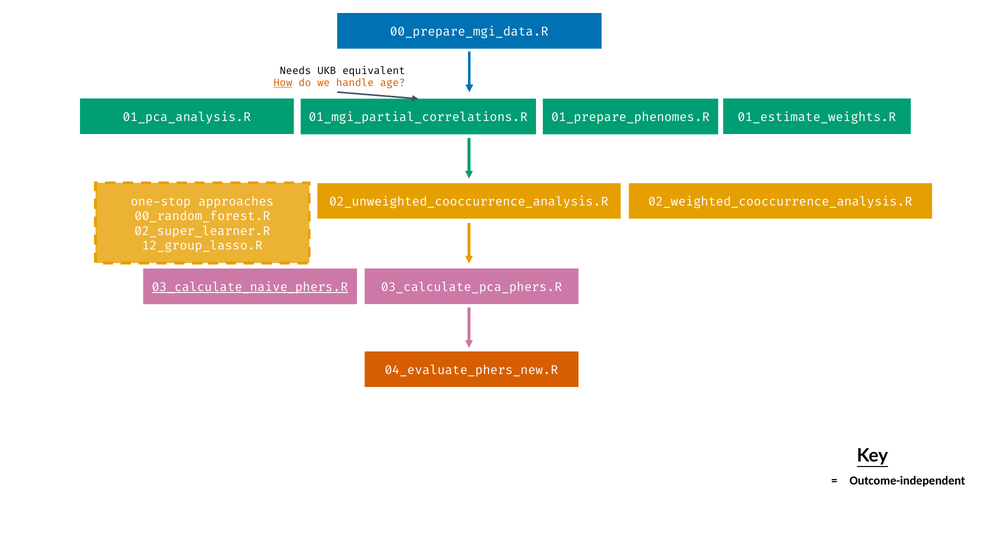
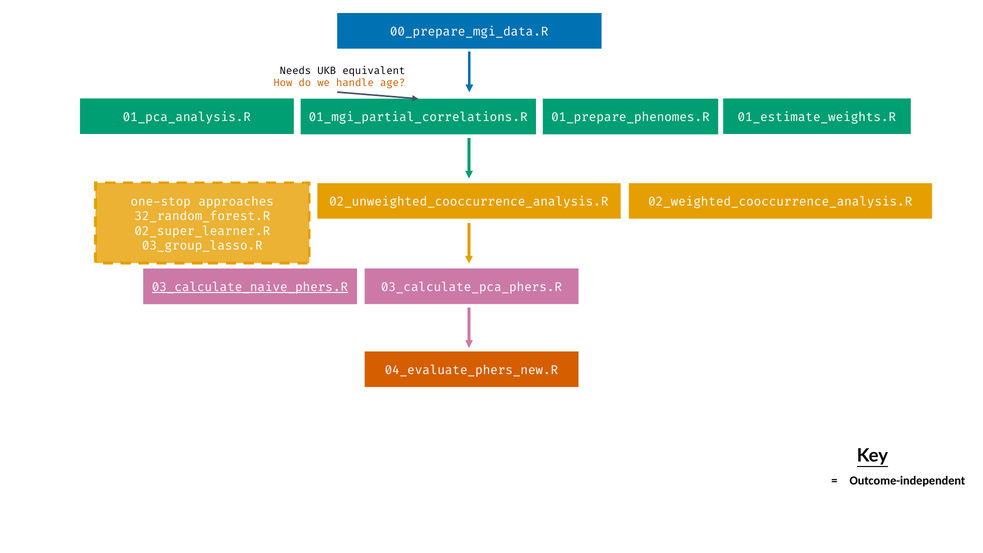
How underline: present -> none (283, 83)
00_random_forest.R: 00_random_forest.R -> 32_random_forest.R (202, 216)
12_group_lasso.R: 12_group_lasso.R -> 03_group_lasso.R (202, 246)
